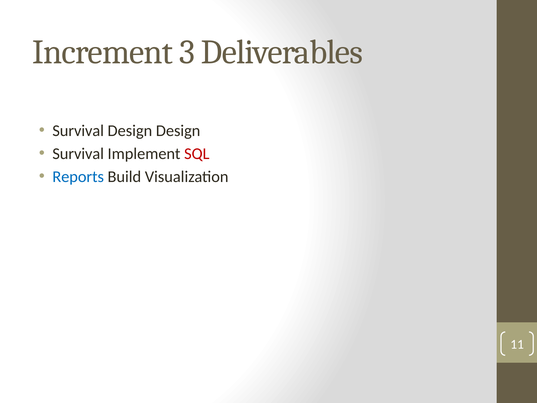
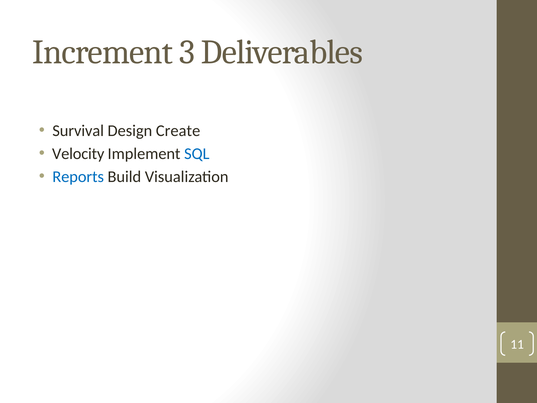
Design Design: Design -> Create (178, 131)
Survival: Survival -> Velocity (78, 154)
SQL colour: red -> blue (197, 154)
